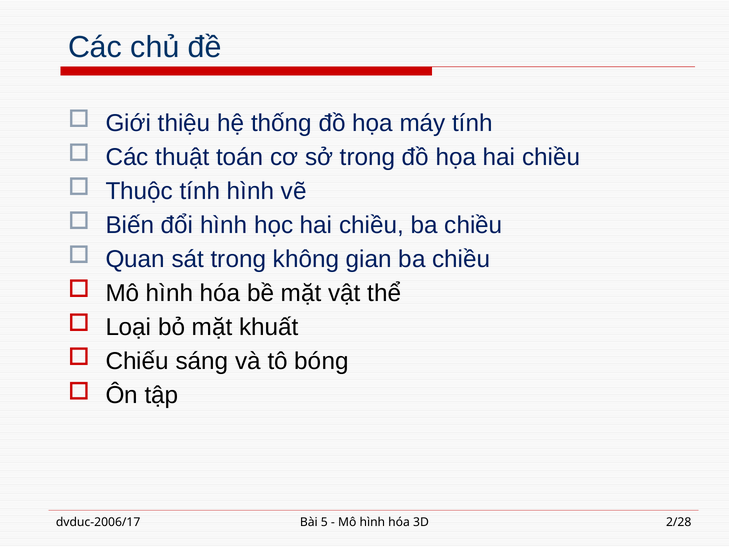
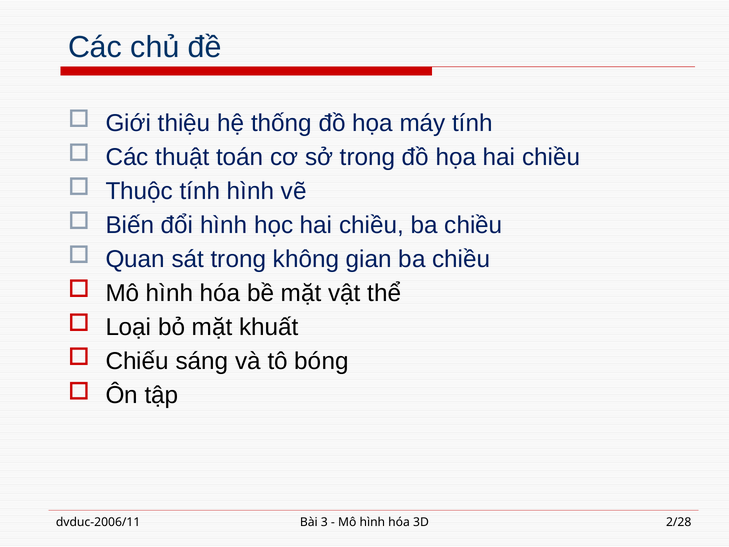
dvduc-2006/17: dvduc-2006/17 -> dvduc-2006/11 (98, 522)
5: 5 -> 3 (324, 522)
